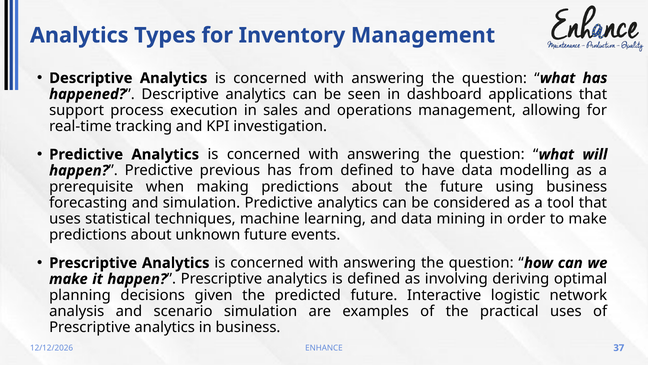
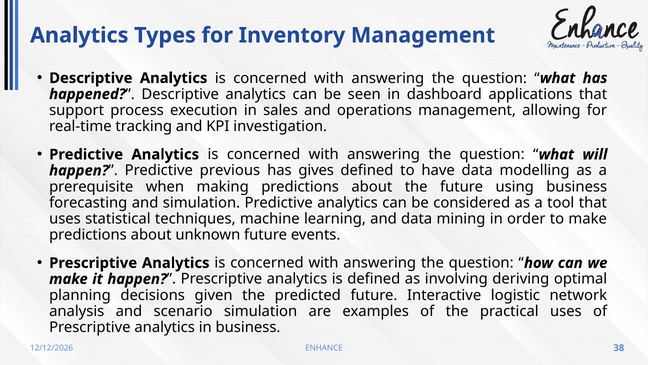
from: from -> gives (316, 170)
37: 37 -> 38 (619, 347)
